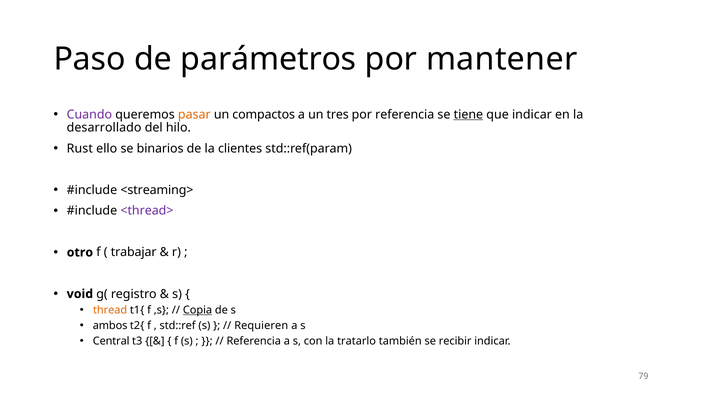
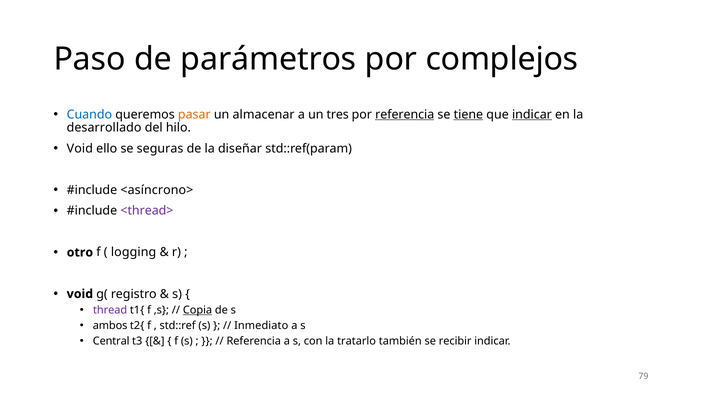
mantener: mantener -> complejos (502, 59)
Cuando colour: purple -> blue (89, 114)
compactos: compactos -> almacenar (264, 114)
referencia underline: none -> present (405, 114)
indicar underline: none -> present (532, 114)
Rust: Rust -> Void (80, 149)
binarios: binarios -> seguras (160, 149)
clientes: clientes -> diseñar (240, 149)
<streaming>: <streaming> -> <asíncrono> (157, 190)
trabajar: trabajar -> logging (134, 252)
thread colour: orange -> purple (110, 310)
Requieren: Requieren -> Inmediato (261, 326)
